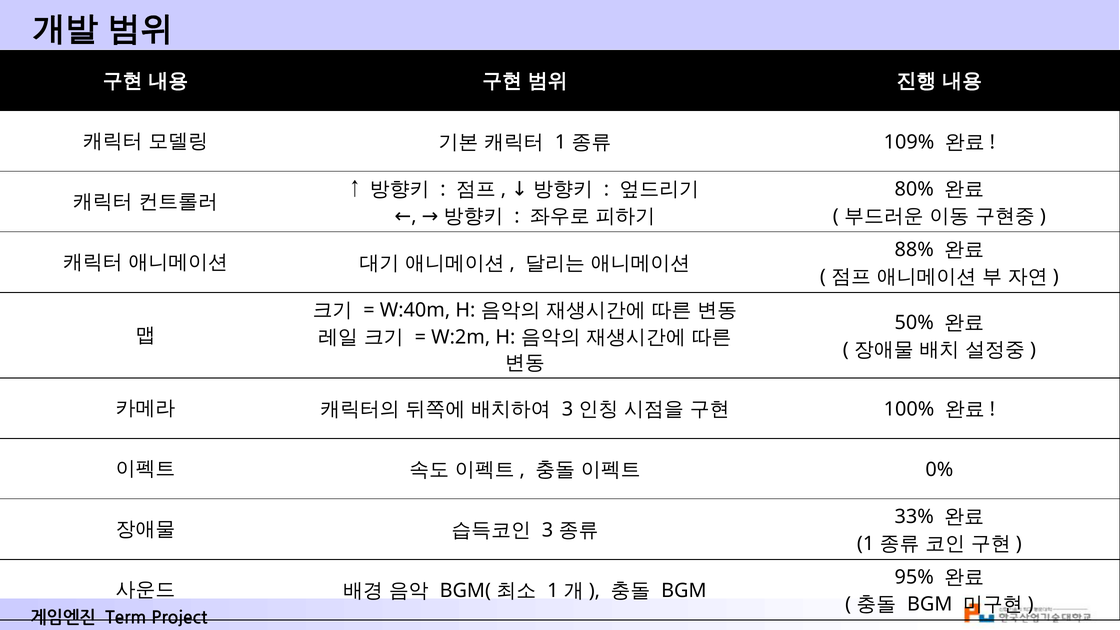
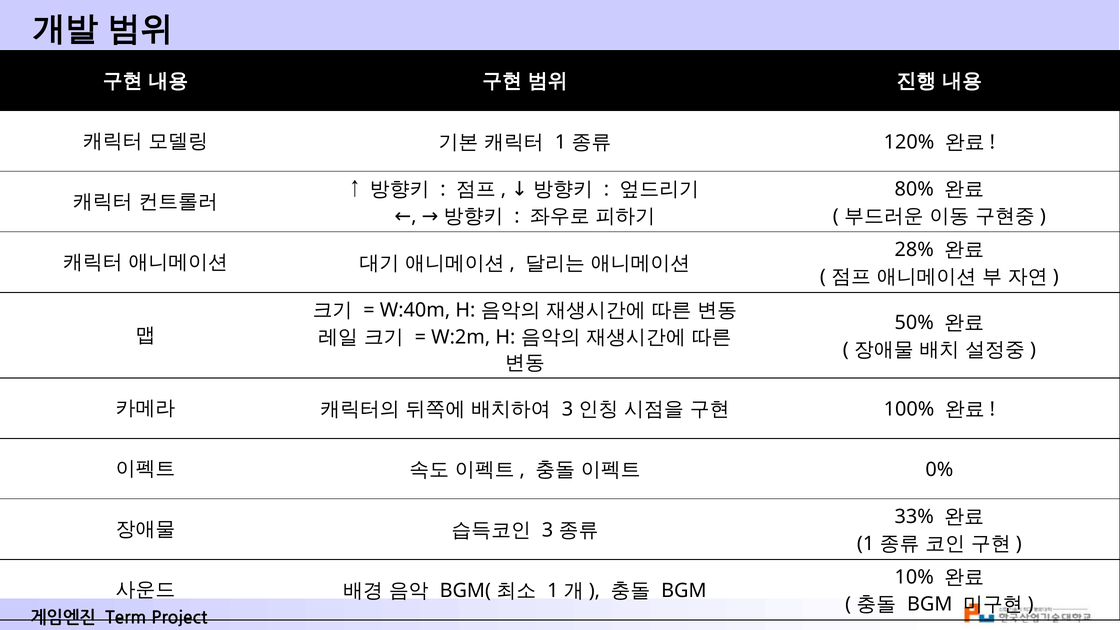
109%: 109% -> 120% (909, 142)
88%: 88% -> 28% (914, 250)
95%: 95% -> 10% (914, 577)
